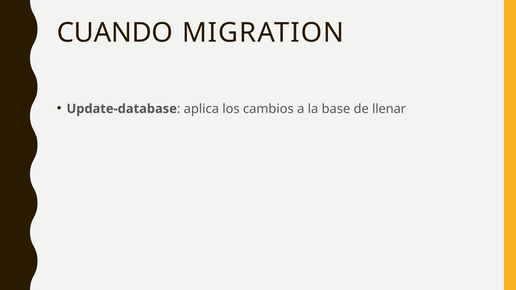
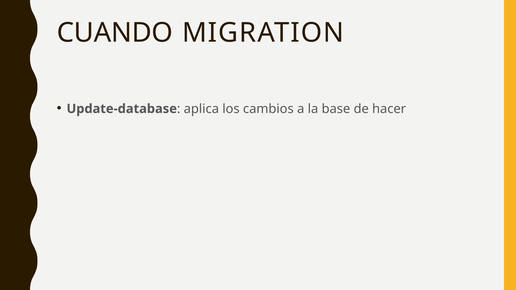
llenar: llenar -> hacer (389, 109)
